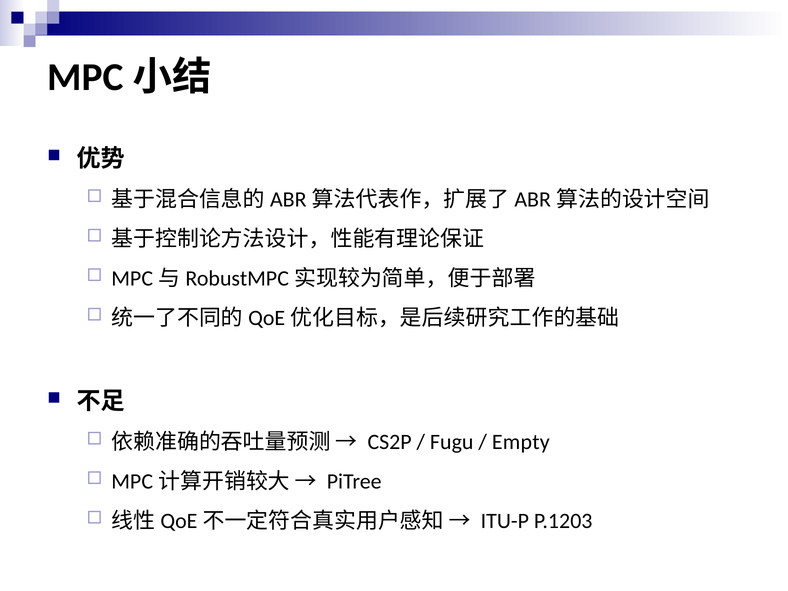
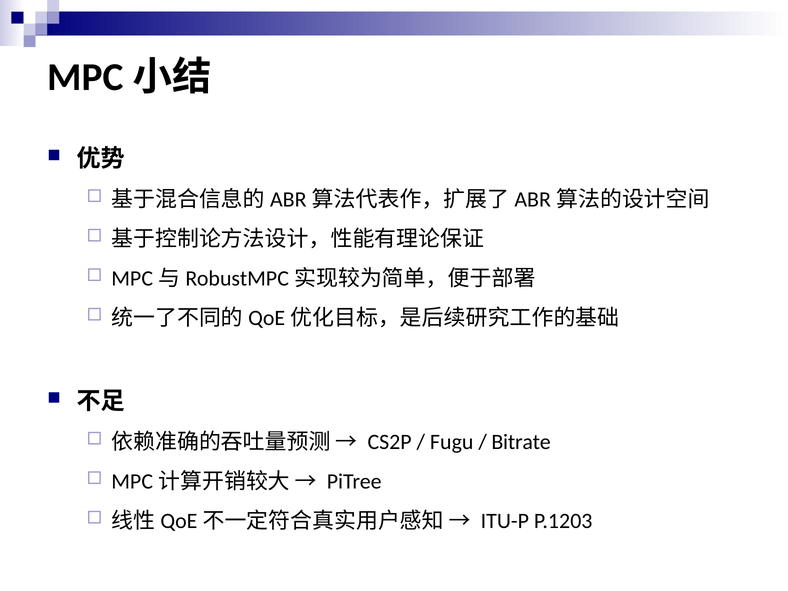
Empty: Empty -> Bitrate (521, 442)
